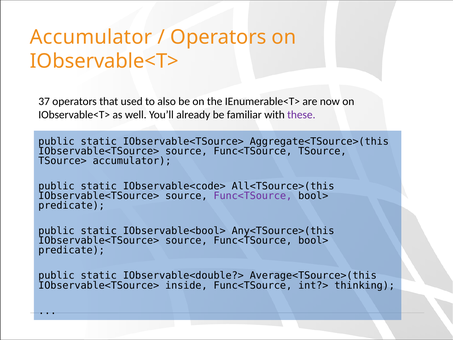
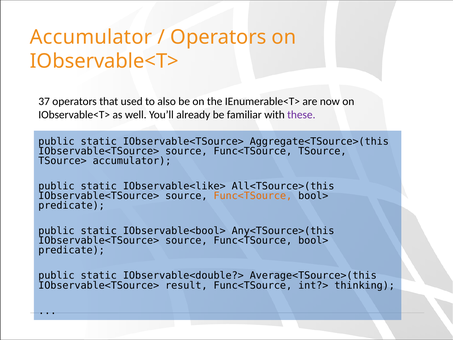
IObservable<code>: IObservable<code> -> IObservable<like> (174, 186)
Func<TSource colour: purple -> orange (253, 196)
inside: inside -> result (186, 285)
